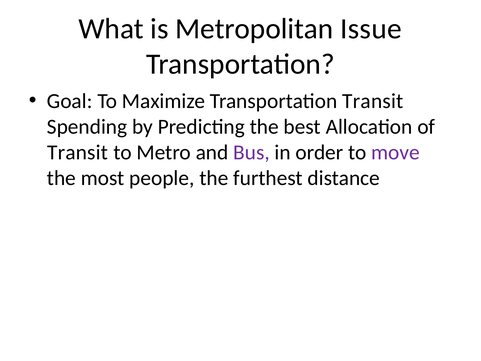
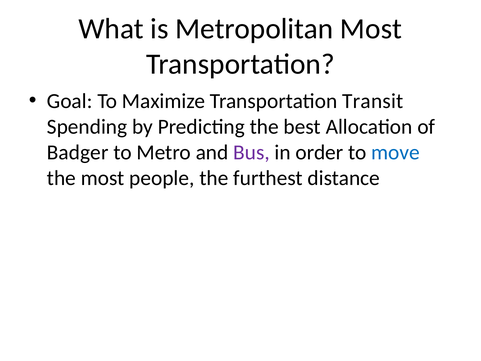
Metropolitan Issue: Issue -> Most (371, 29)
Transit: Transit -> Badger (78, 152)
move colour: purple -> blue (395, 152)
